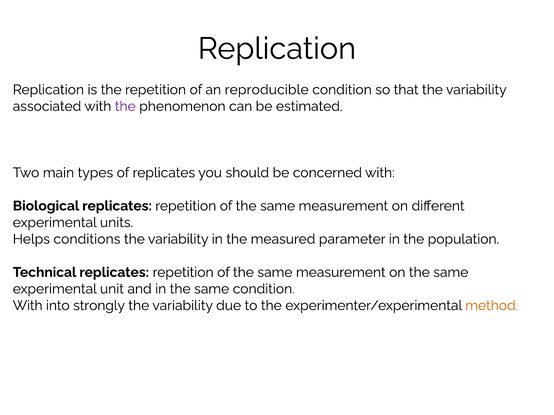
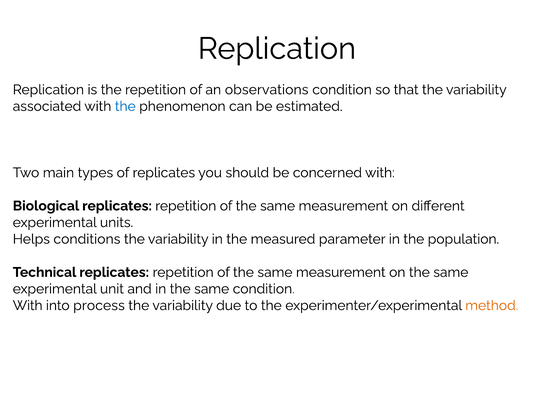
reproducible: reproducible -> observations (267, 90)
the colour: purple -> blue (125, 106)
strongly: strongly -> process (99, 306)
